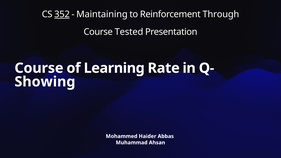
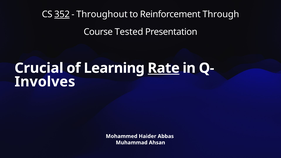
Maintaining: Maintaining -> Throughout (102, 14)
Course: Course -> Crucial (39, 68)
Rate underline: none -> present (164, 68)
Showing: Showing -> Involves (45, 82)
